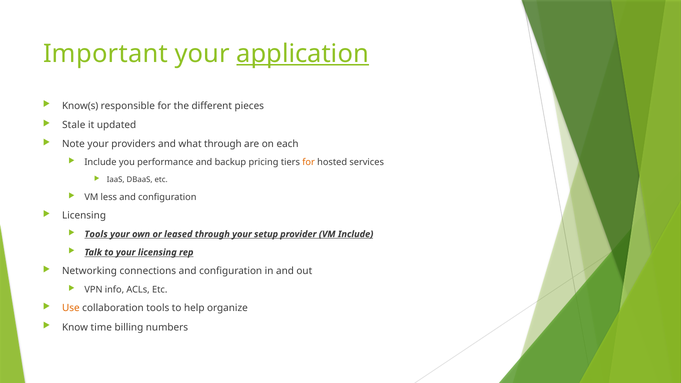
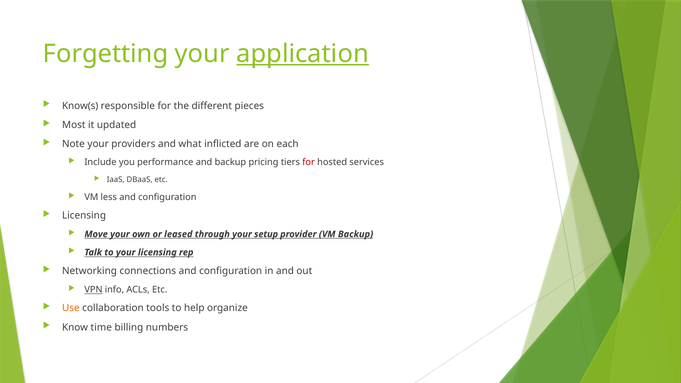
Important: Important -> Forgetting (106, 54)
Stale: Stale -> Most (74, 125)
what through: through -> inflicted (223, 144)
for colour: orange -> red (309, 162)
Tools: Tools -> Move (96, 234)
VM Include: Include -> Backup (356, 234)
VPN underline: none -> present (93, 290)
